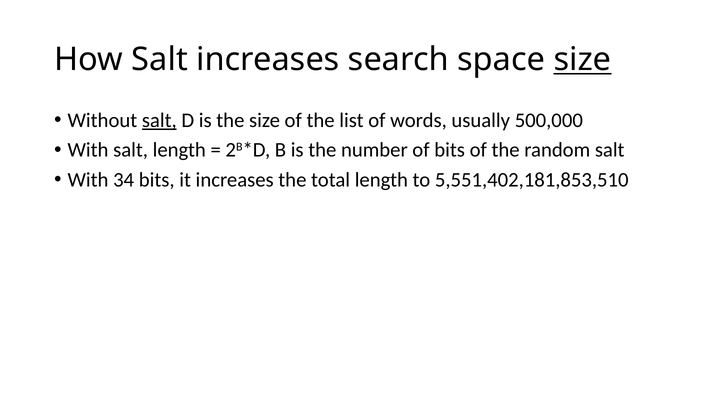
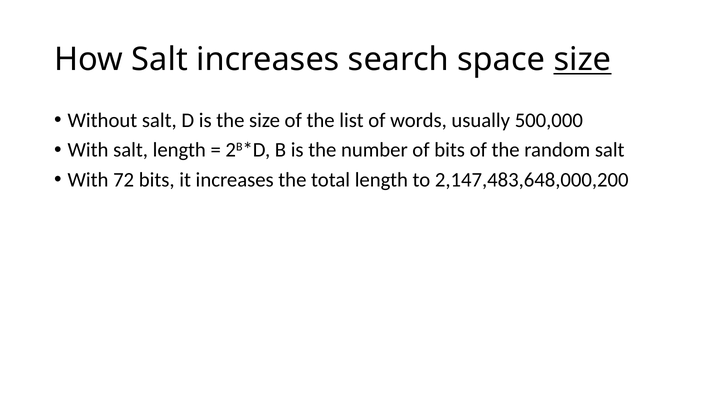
salt underline: present -> none (159, 120)
34: 34 -> 72 (124, 180)
5,551,402,181,853,510: 5,551,402,181,853,510 -> 2,147,483,648,000,200 (532, 180)
